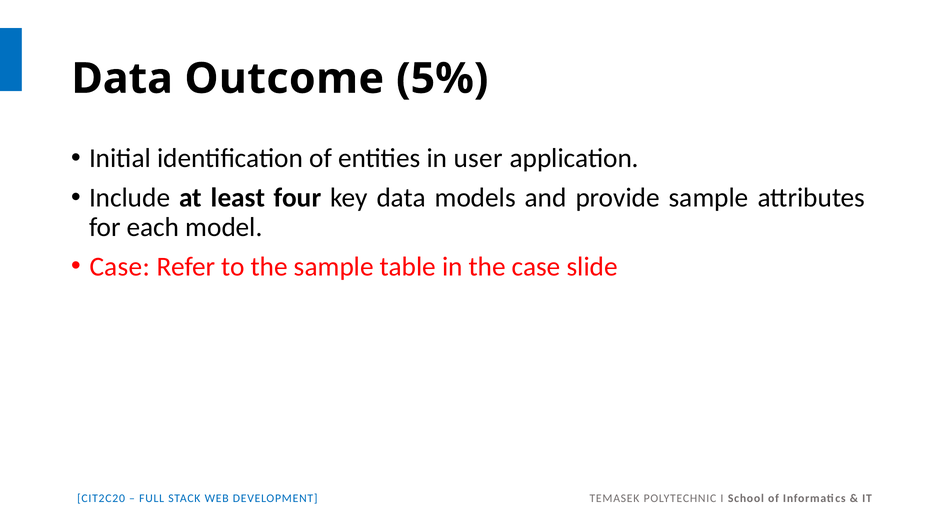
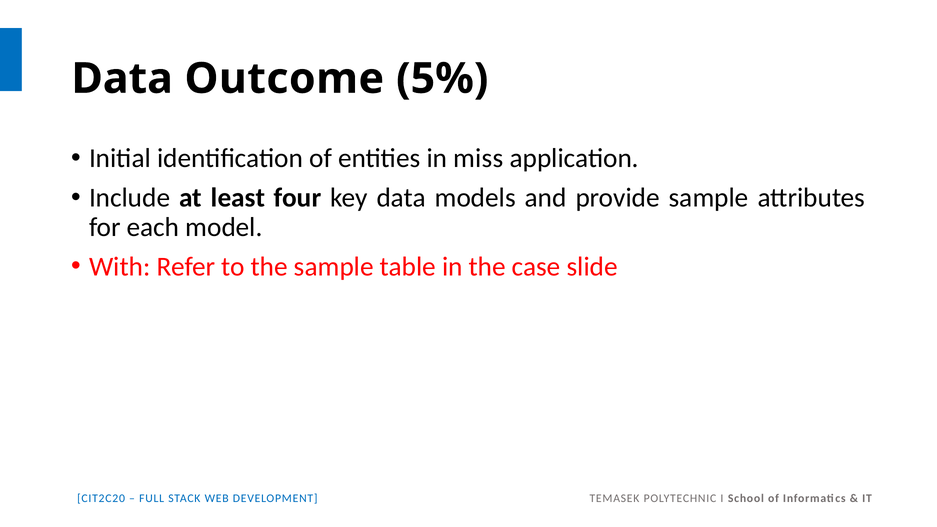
user: user -> miss (478, 158)
Case: Case -> With (120, 267)
